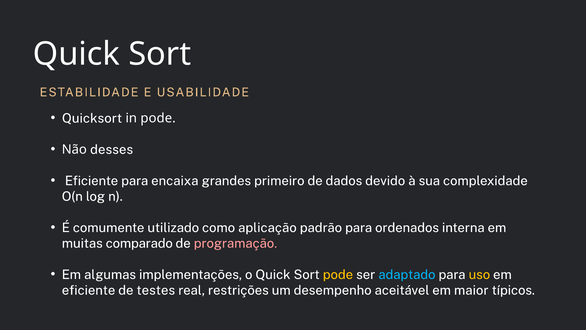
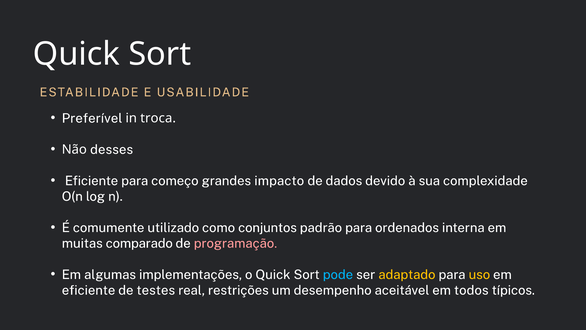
Quicksort: Quicksort -> Preferível (92, 118)
in pode: pode -> troca (158, 118)
encaixa: encaixa -> começo (175, 181)
primeiro: primeiro -> impacto (279, 181)
aplicação: aplicação -> conjuntos (267, 228)
pode colour: yellow -> light blue (338, 274)
adaptado colour: light blue -> yellow (407, 274)
maior: maior -> todos (471, 290)
